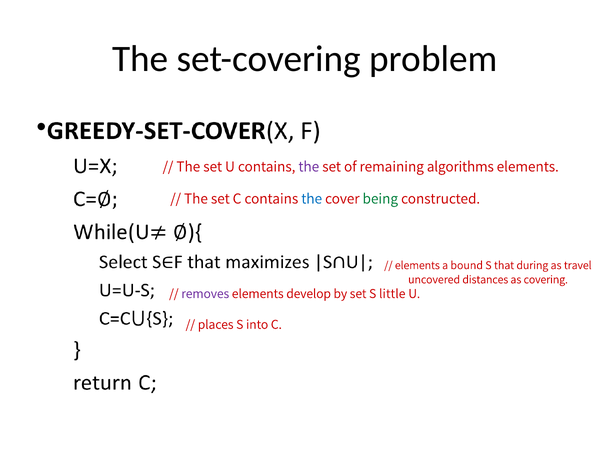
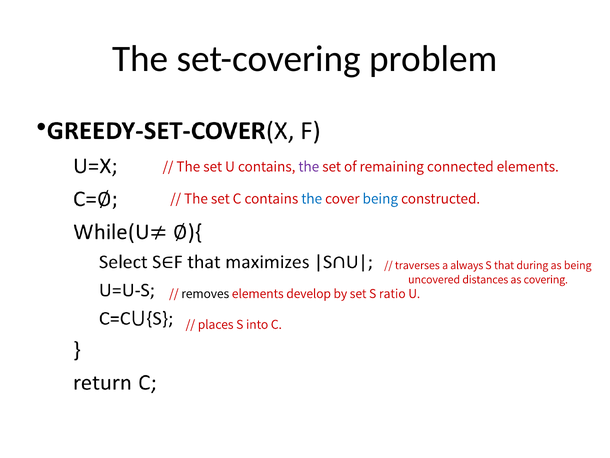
algorithms: algorithms -> connected (460, 166)
being colour: green -> blue (380, 198)
elements: elements -> traverses (417, 265)
bound: bound -> always (467, 265)
as travel: travel -> being (578, 265)
removes colour: purple -> black (205, 293)
little: little -> ratio (392, 293)
